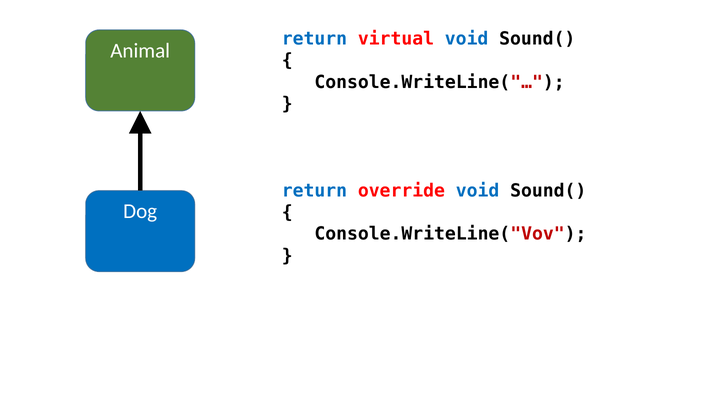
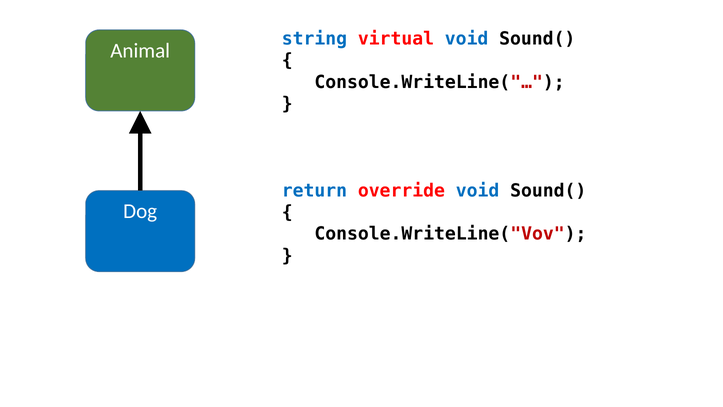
return: return -> string (314, 39)
